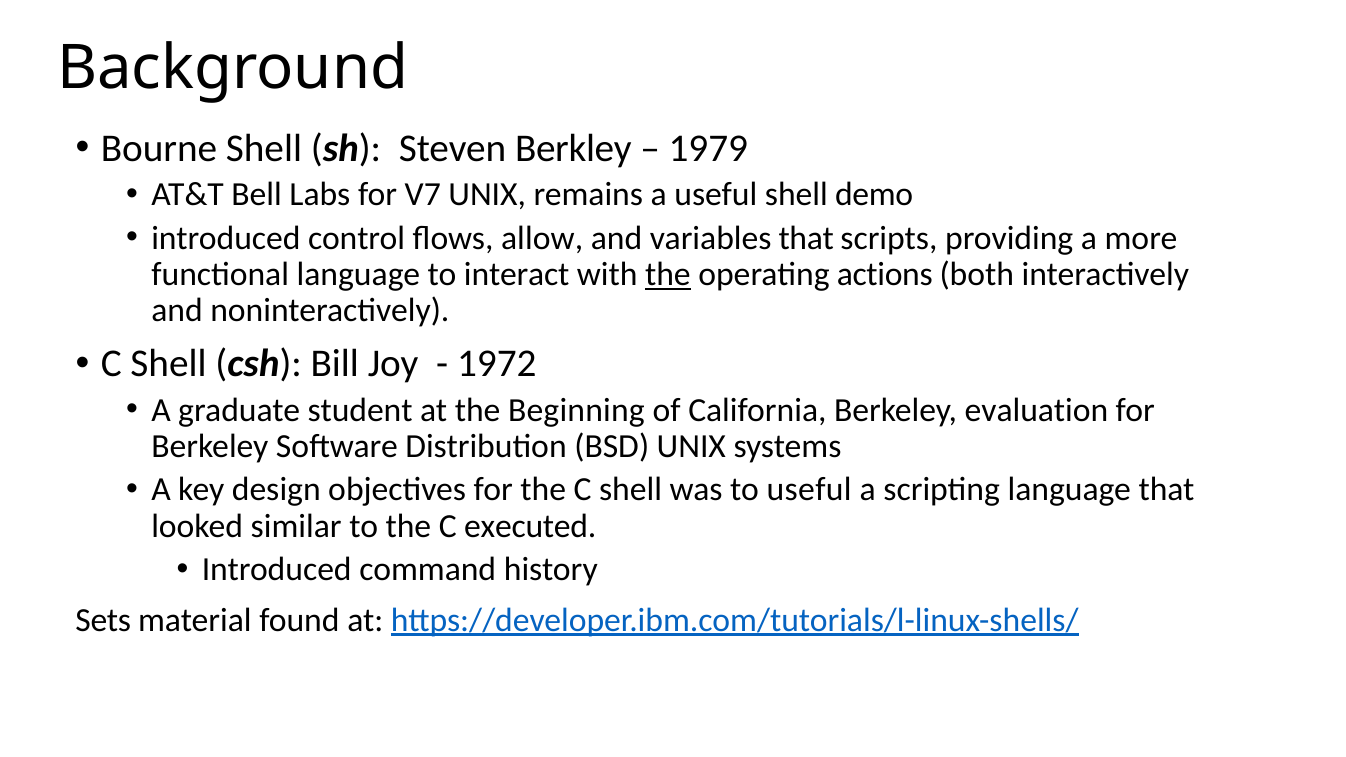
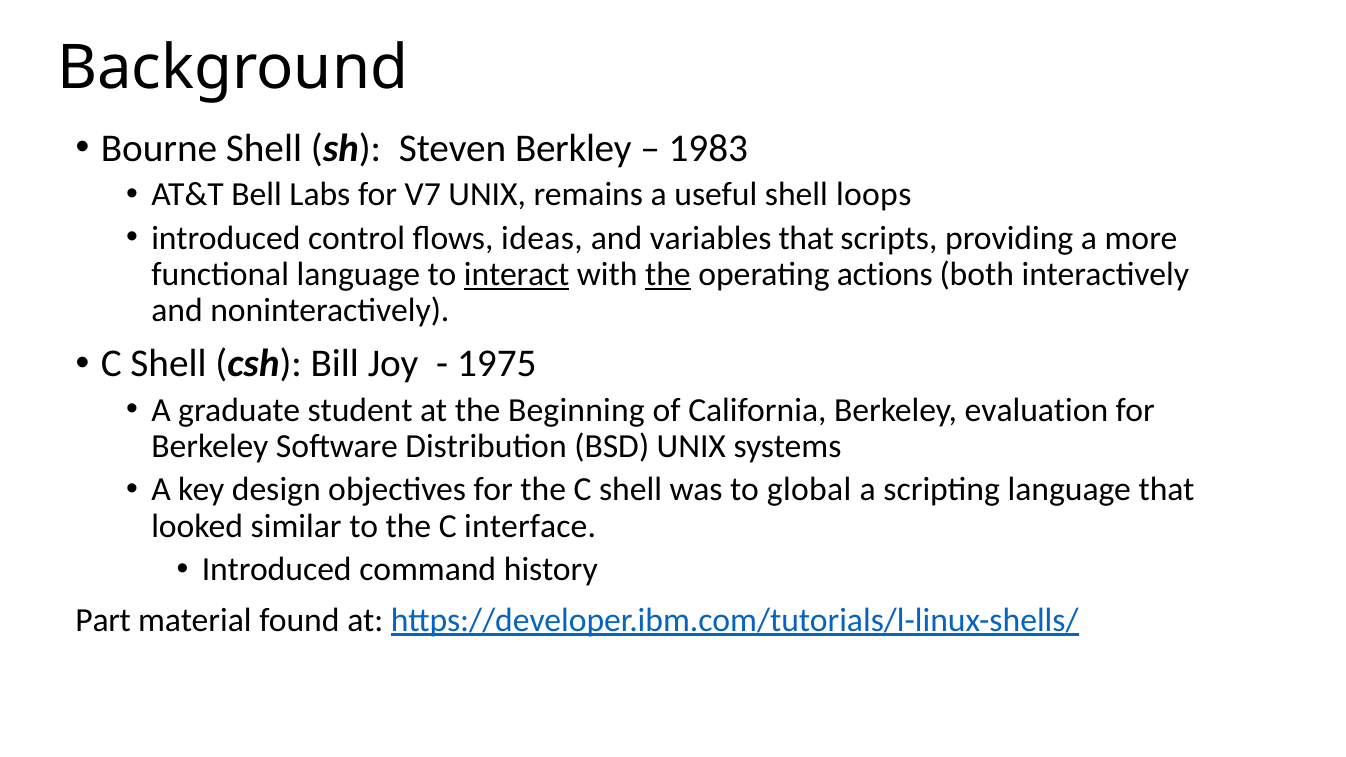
1979: 1979 -> 1983 (708, 148)
demo: demo -> loops (874, 195)
allow: allow -> ideas (542, 238)
interact underline: none -> present (517, 274)
1972: 1972 -> 1975 (497, 364)
to useful: useful -> global (809, 490)
executed: executed -> interface (530, 526)
Sets: Sets -> Part (103, 620)
